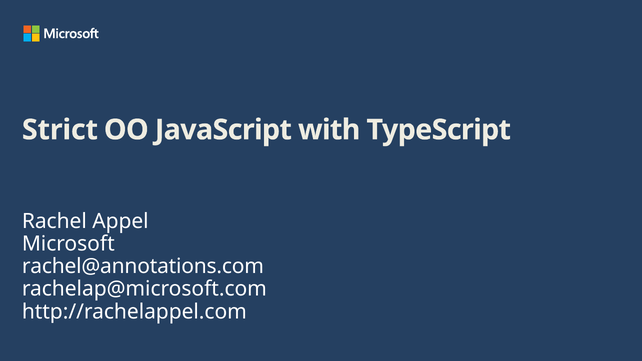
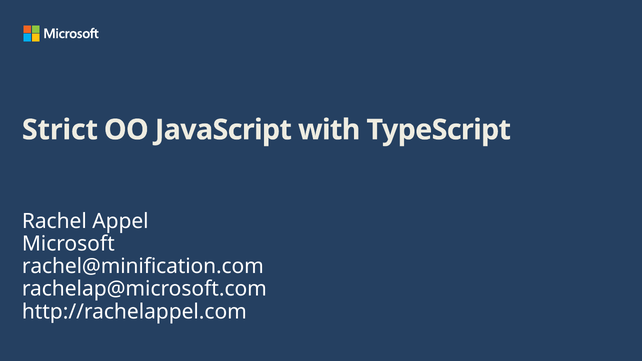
rachel@annotations.com: rachel@annotations.com -> rachel@minification.com (143, 266)
